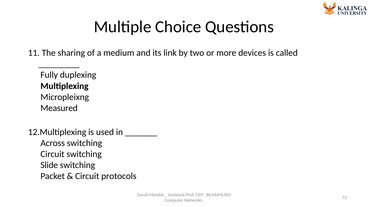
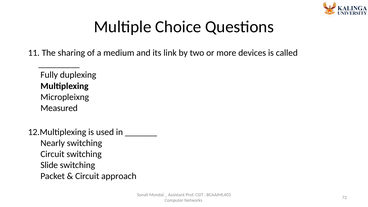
Across: Across -> Nearly (53, 143)
protocols: protocols -> approach (119, 176)
